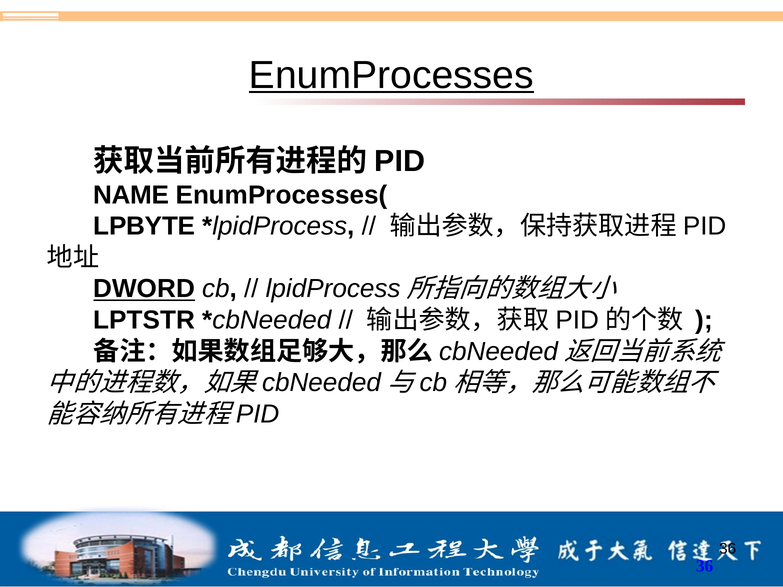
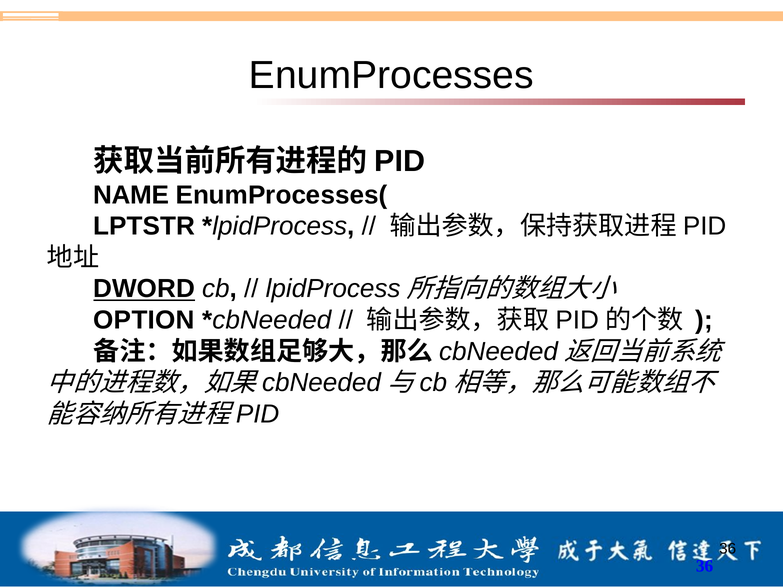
EnumProcesses underline: present -> none (391, 75)
LPBYTE: LPBYTE -> LPTSTR (144, 226)
LPTSTR: LPTSTR -> OPTION (144, 320)
